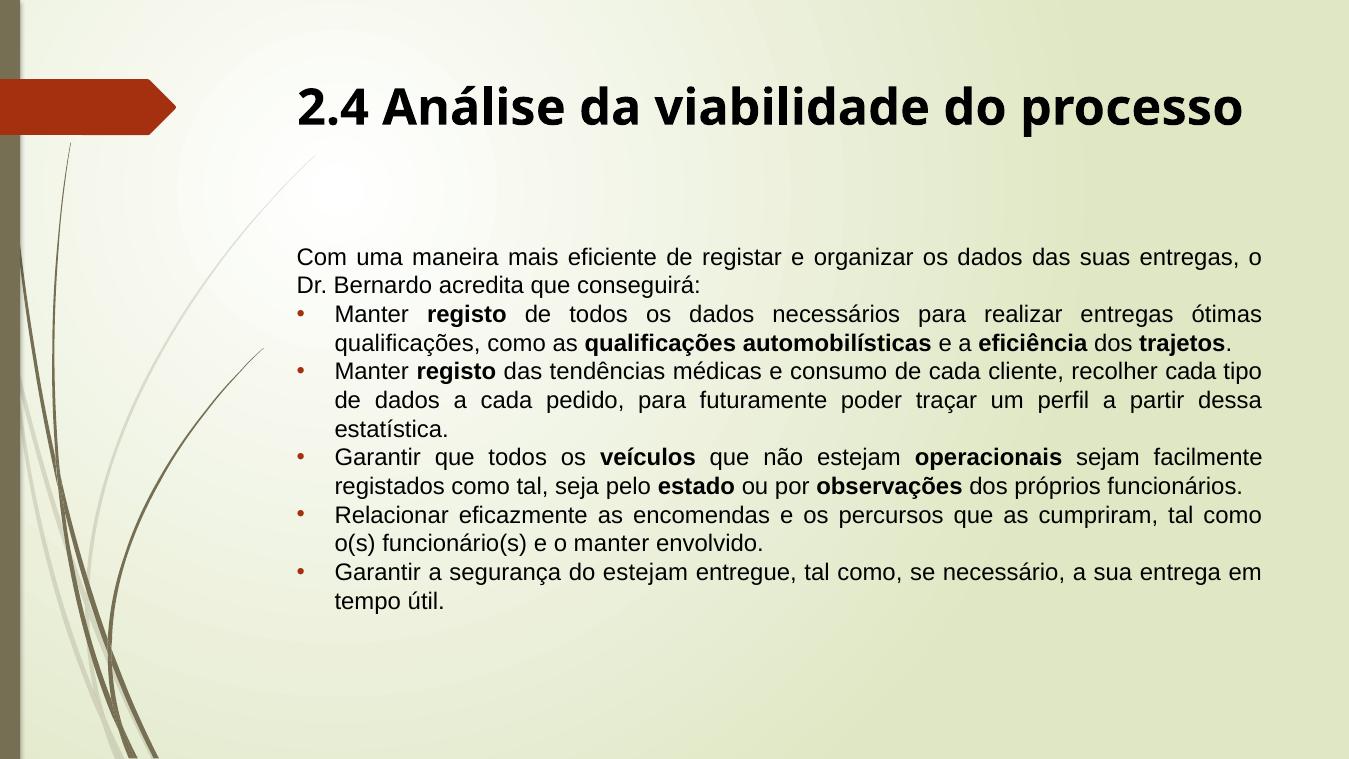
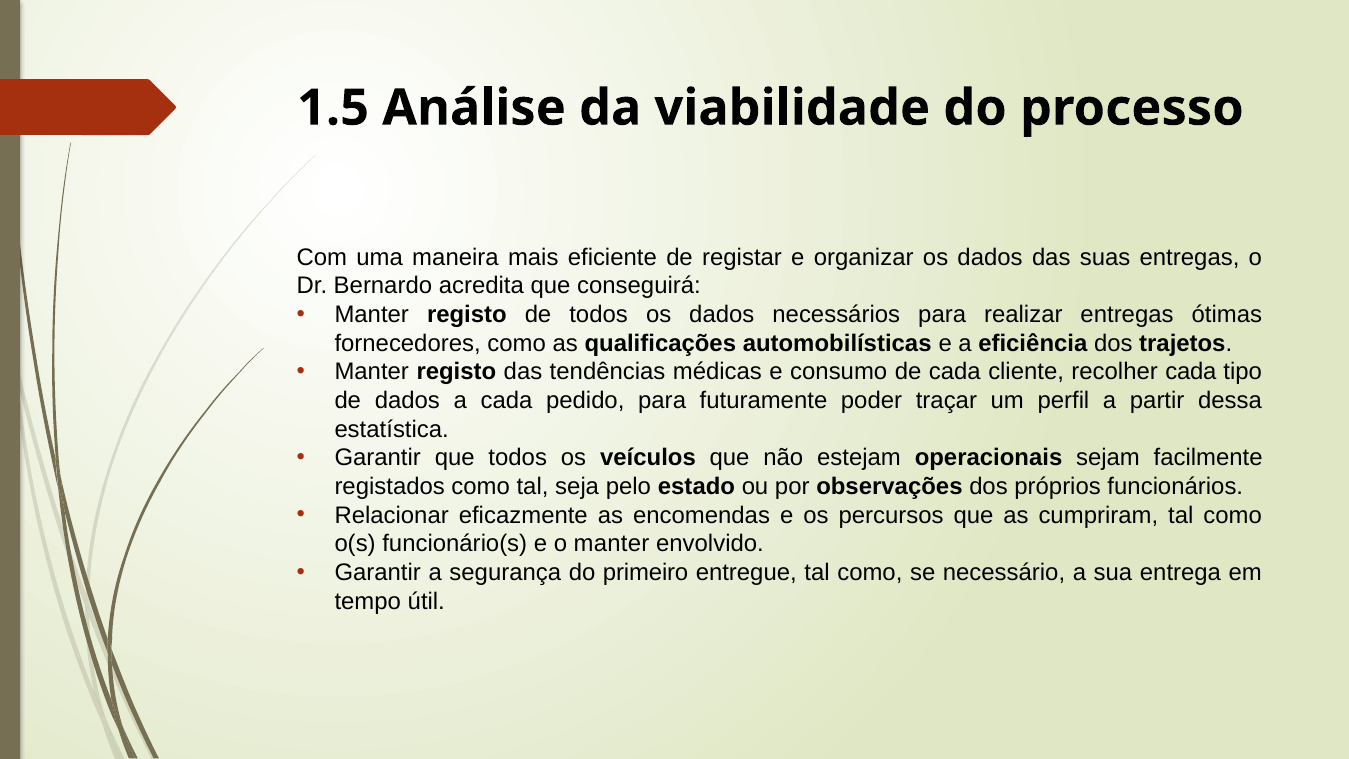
2.4: 2.4 -> 1.5 (333, 108)
qualificações: qualificações -> fornecedores (408, 343)
do estejam: estejam -> primeiro (646, 573)
